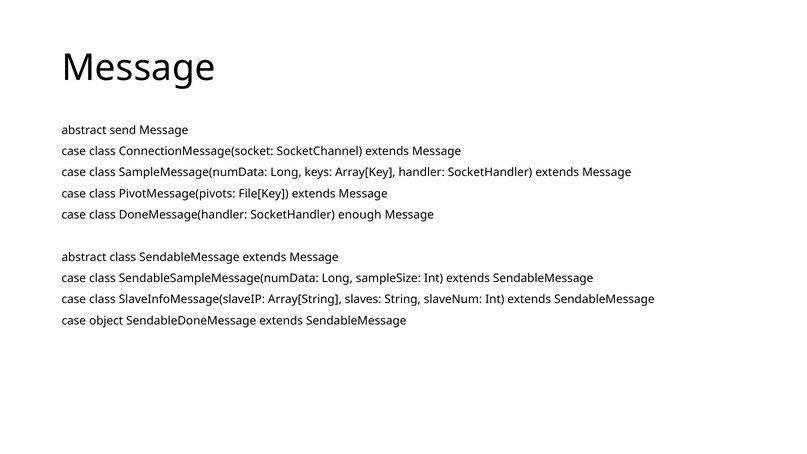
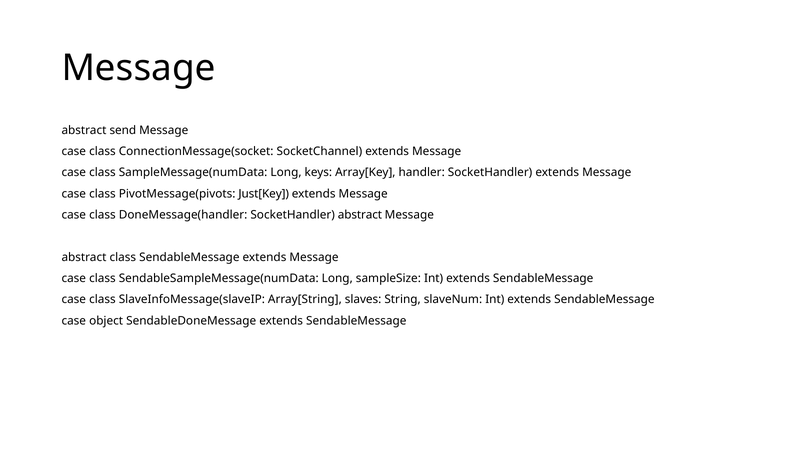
File[Key: File[Key -> Just[Key (264, 194)
SocketHandler enough: enough -> abstract (360, 215)
